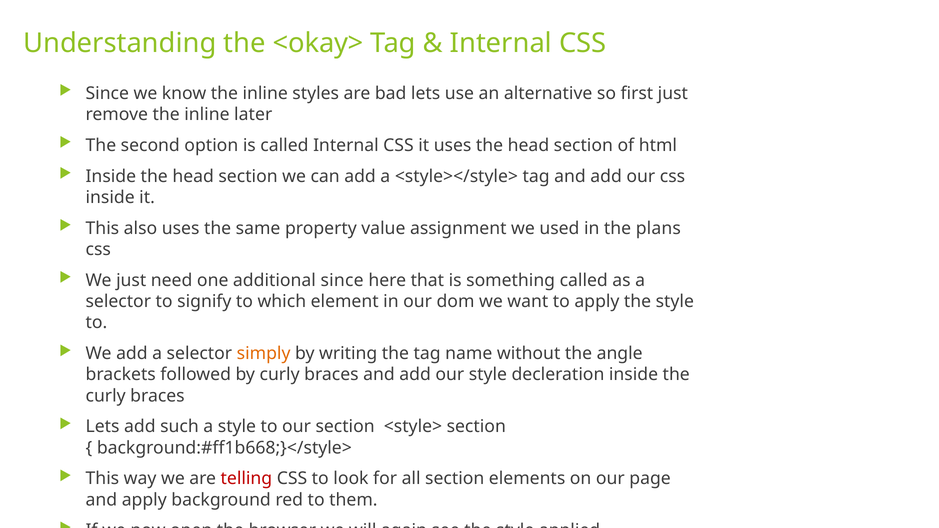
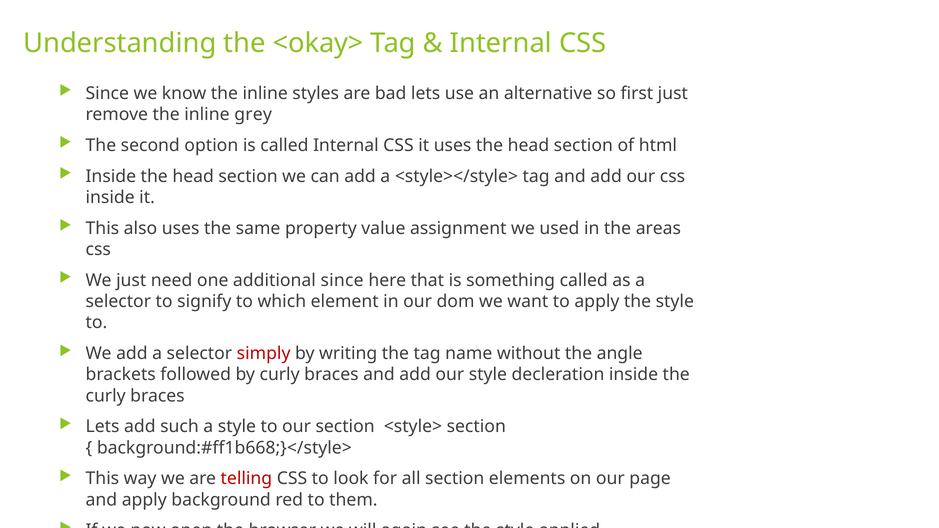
later: later -> grey (253, 114)
plans: plans -> areas (658, 228)
simply colour: orange -> red (264, 354)
